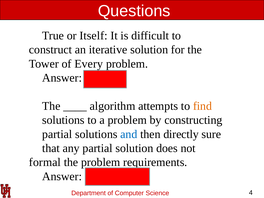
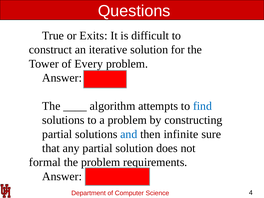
Itself: Itself -> Exits (94, 36)
find colour: orange -> blue (202, 106)
directly: directly -> infinite (181, 134)
